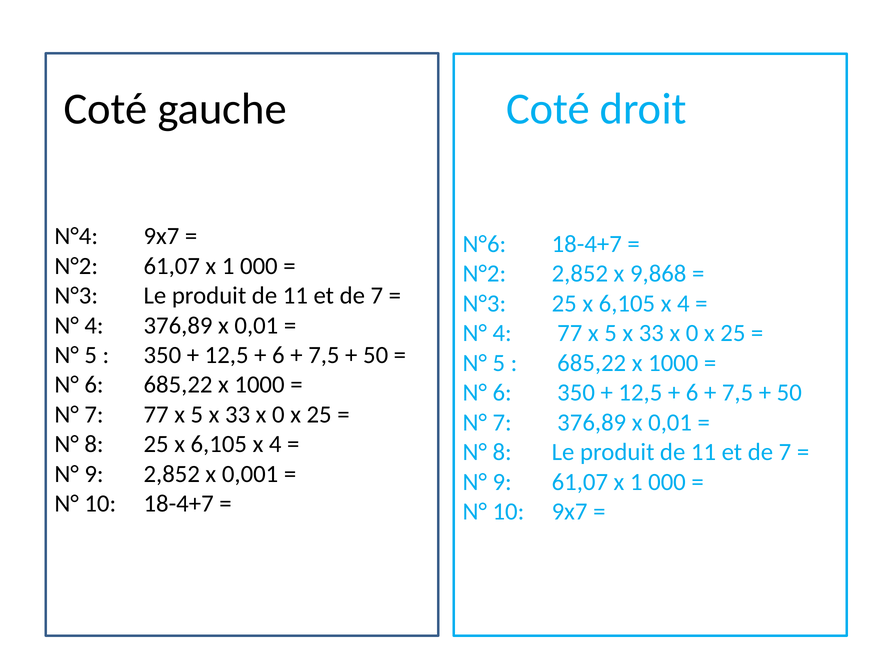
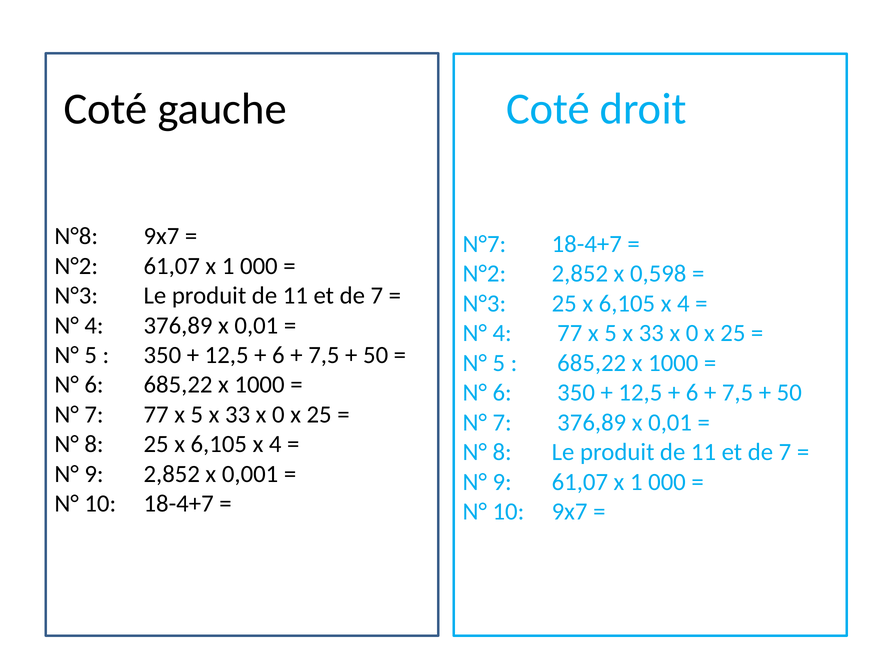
N°4: N°4 -> N°8 (76, 236)
N°6: N°6 -> N°7 (484, 244)
9,868: 9,868 -> 0,598 (658, 274)
